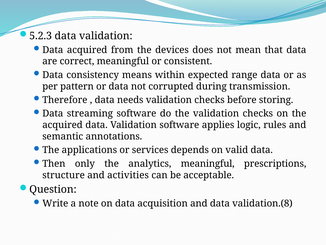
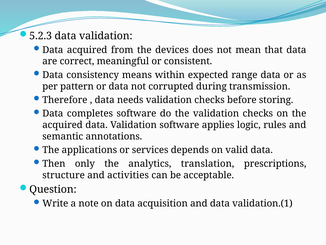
streaming: streaming -> completes (90, 113)
analytics meaningful: meaningful -> translation (208, 163)
validation.(8: validation.(8 -> validation.(1 (262, 203)
